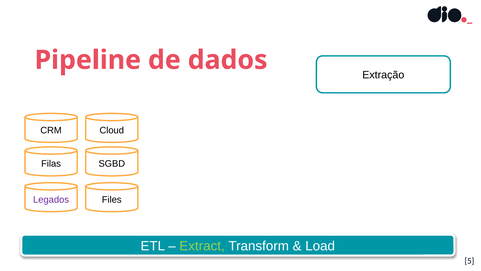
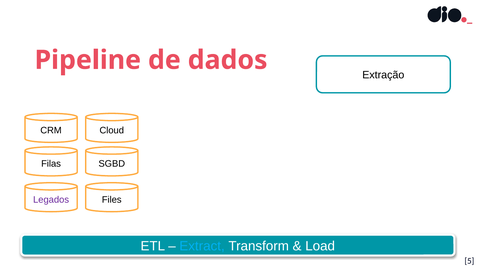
Extract colour: light green -> light blue (202, 246)
